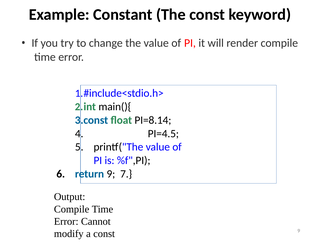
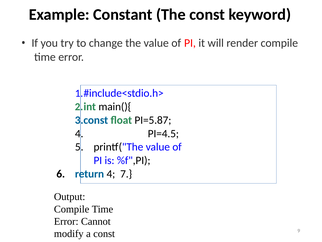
PI=8.14: PI=8.14 -> PI=5.87 (153, 120)
return 9: 9 -> 4 (111, 174)
